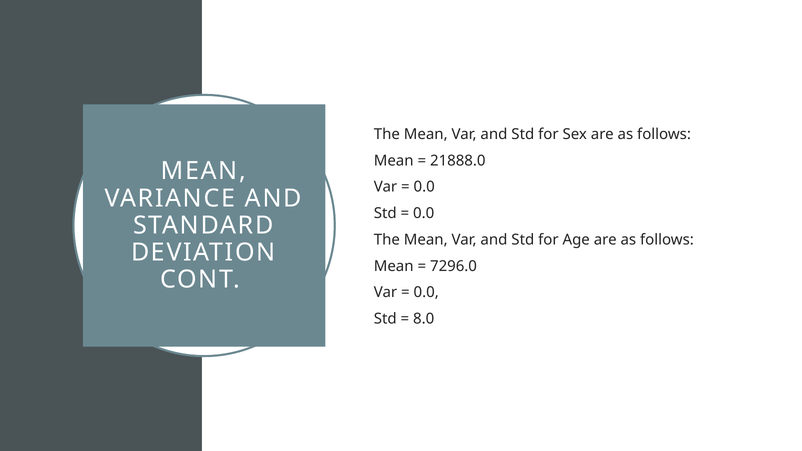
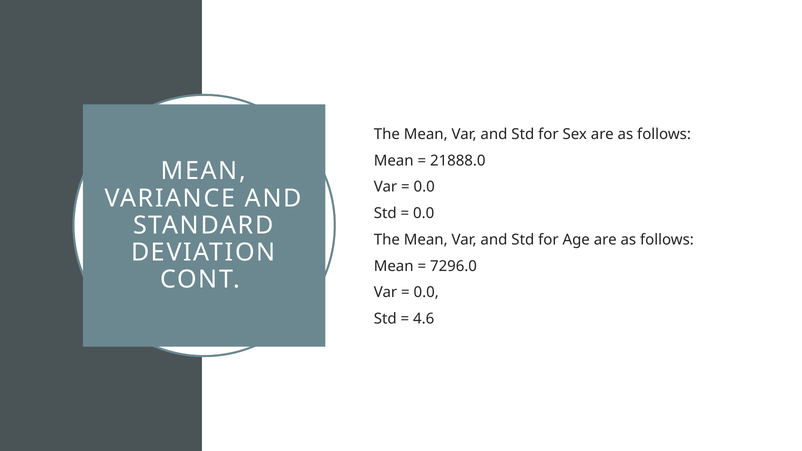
8.0: 8.0 -> 4.6 (424, 319)
